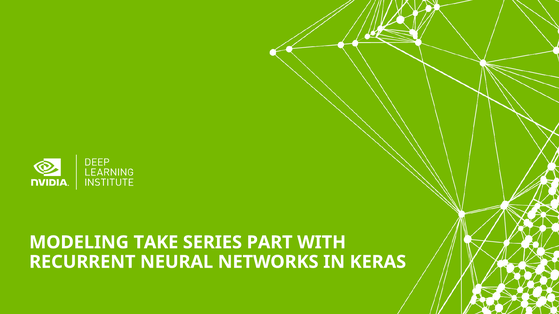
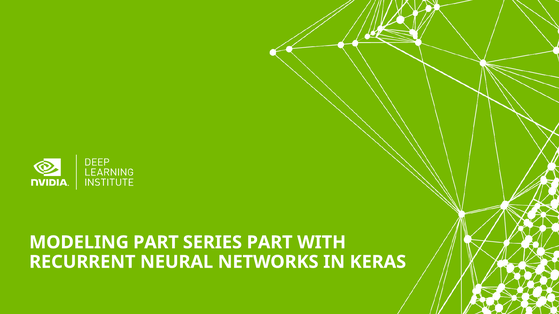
MODELING TAKE: TAKE -> PART (156, 243)
